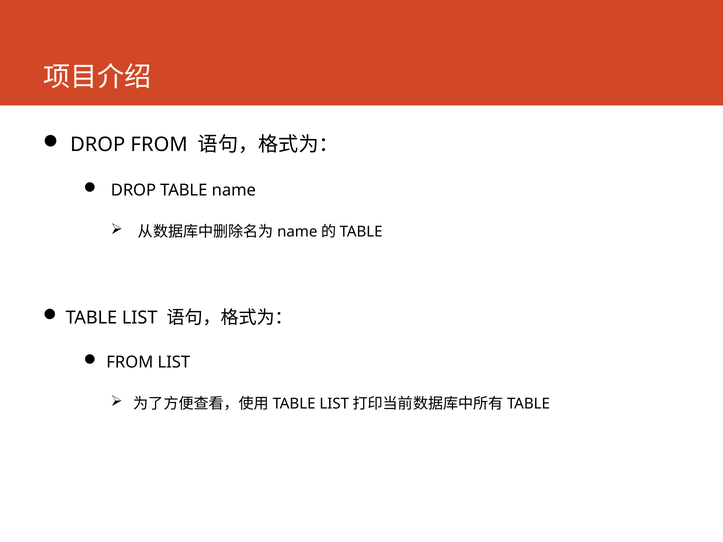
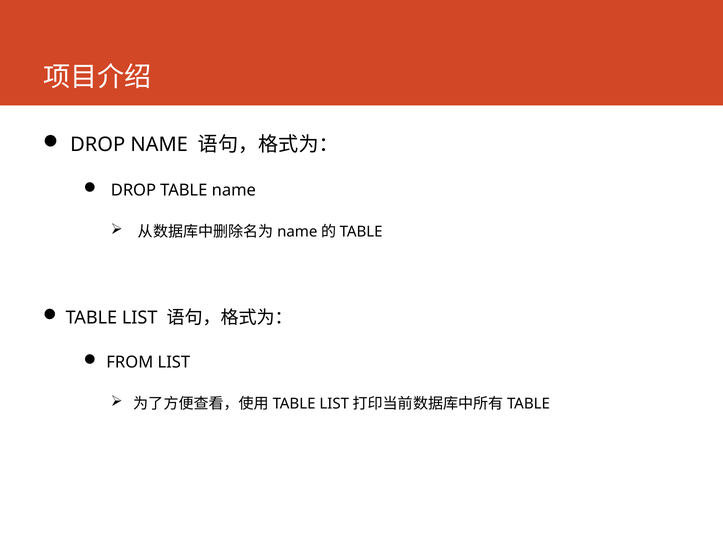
DROP FROM: FROM -> NAME (159, 145)
